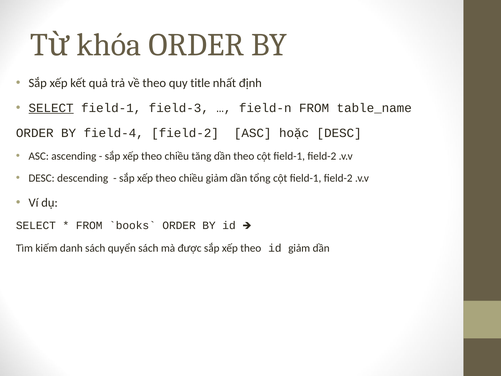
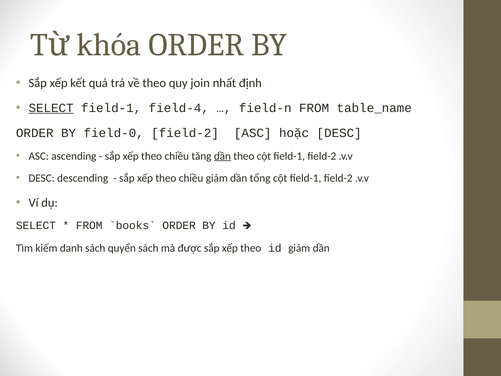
title: title -> join (200, 83)
field-3: field-3 -> field-4 (179, 108)
field-4: field-4 -> field-0 (114, 133)
dần underline: none -> present (222, 156)
